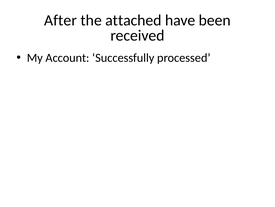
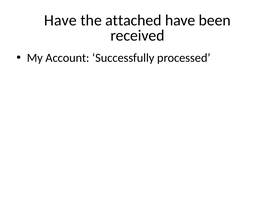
After: After -> Have (60, 20)
